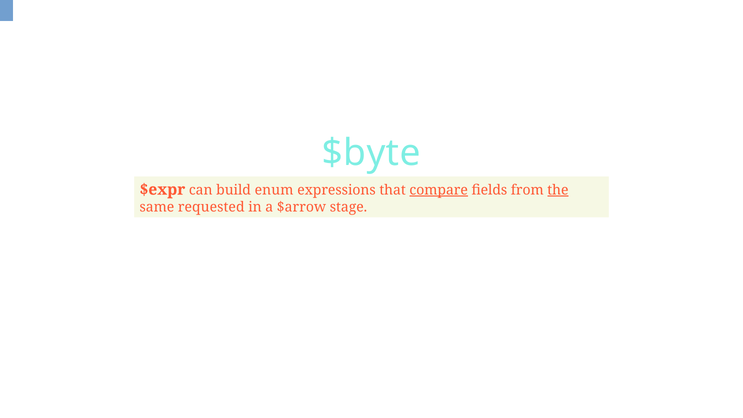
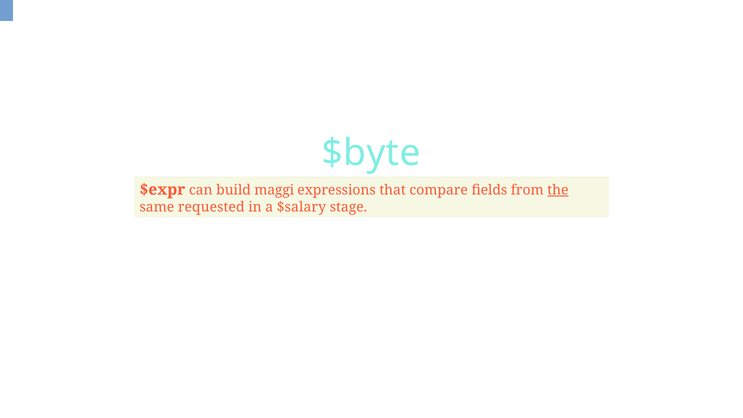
enum: enum -> maggi (274, 190)
compare underline: present -> none (439, 190)
$arrow: $arrow -> $salary (301, 207)
